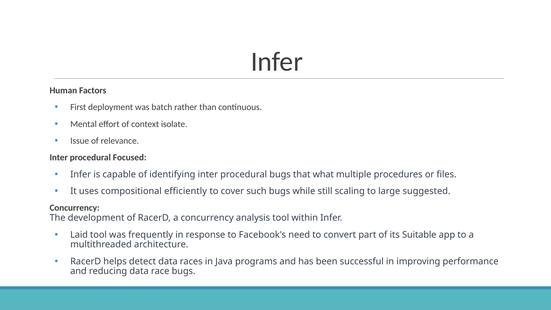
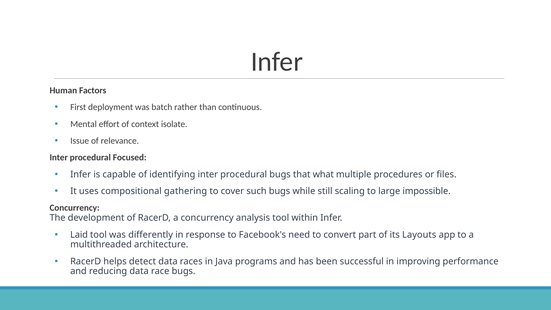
efficiently: efficiently -> gathering (186, 191)
suggested: suggested -> impossible (427, 191)
frequently: frequently -> differently (151, 235)
Suitable: Suitable -> Layouts (419, 235)
